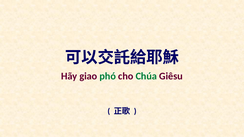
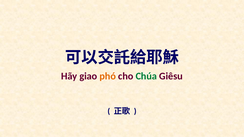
phó colour: green -> orange (108, 76)
